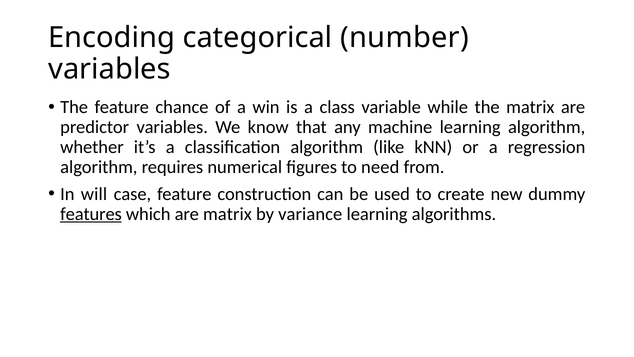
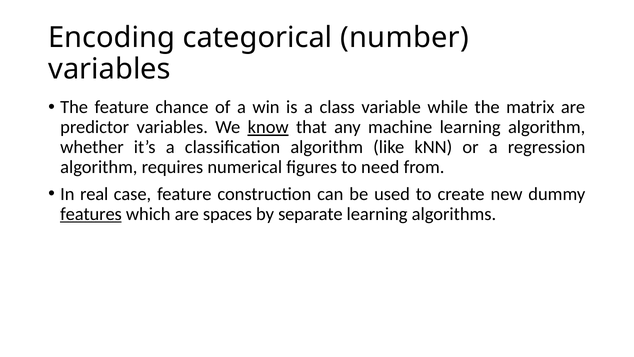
know underline: none -> present (268, 127)
will: will -> real (94, 194)
are matrix: matrix -> spaces (228, 214)
variance: variance -> separate (310, 214)
